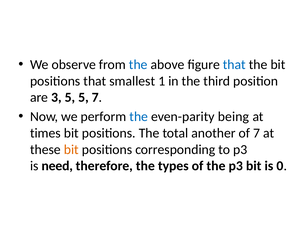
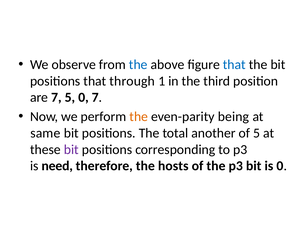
smallest: smallest -> through (132, 81)
are 3: 3 -> 7 (56, 97)
5 5: 5 -> 0 (83, 97)
the colour: blue -> orange (139, 117)
times: times -> same (45, 133)
of 7: 7 -> 5 (257, 133)
bit colour: orange -> purple (71, 150)
types: types -> hosts (173, 166)
